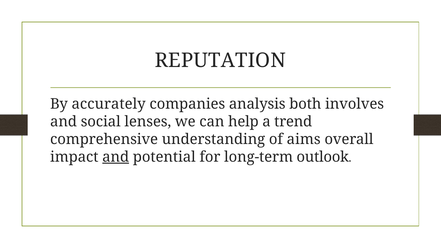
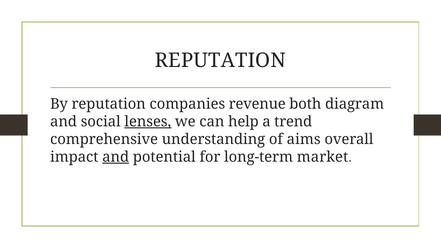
By accurately: accurately -> reputation (109, 104)
analysis: analysis -> revenue (257, 104)
involves: involves -> diagram (355, 104)
lenses underline: none -> present (148, 122)
outlook: outlook -> market (323, 157)
